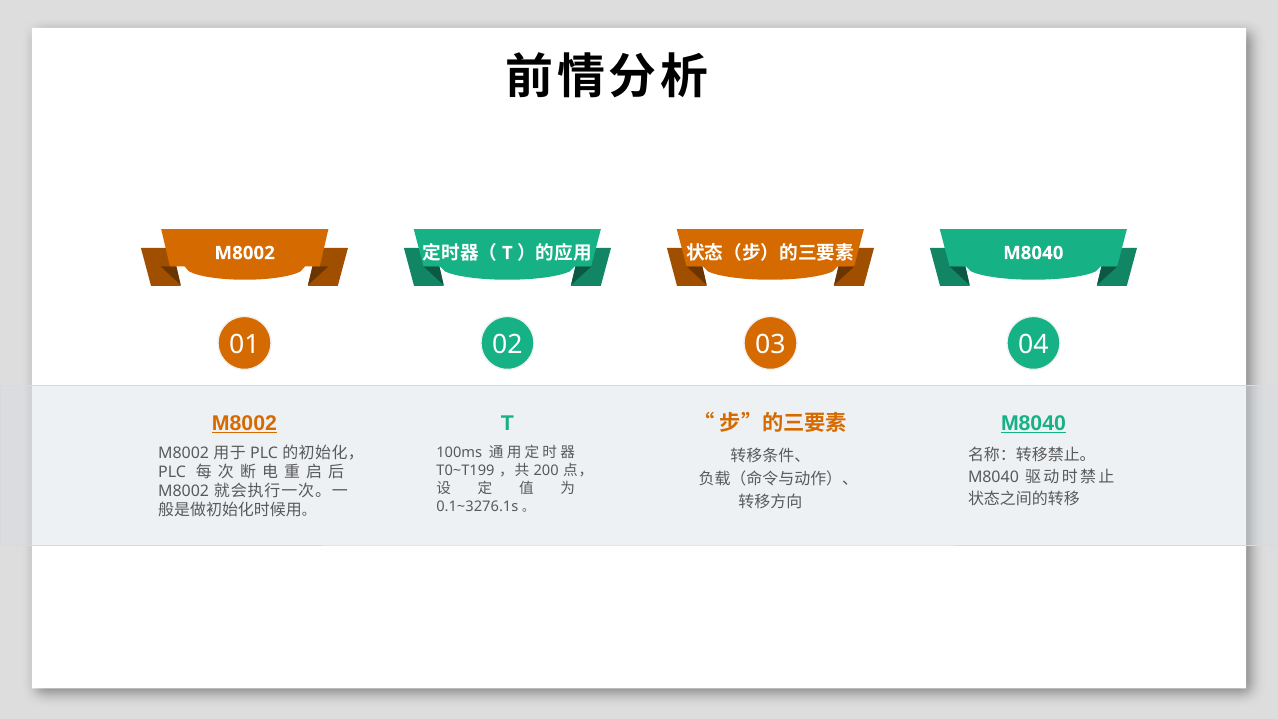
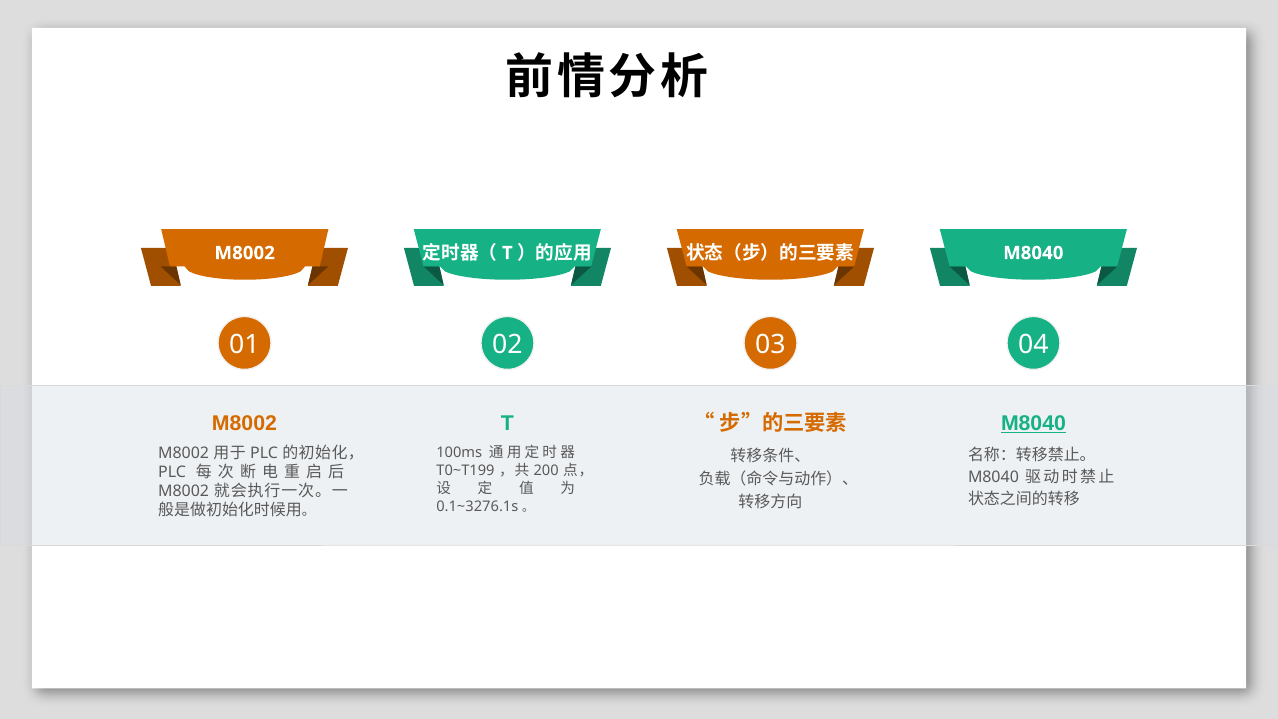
M8002 underline: present -> none (244, 423)
